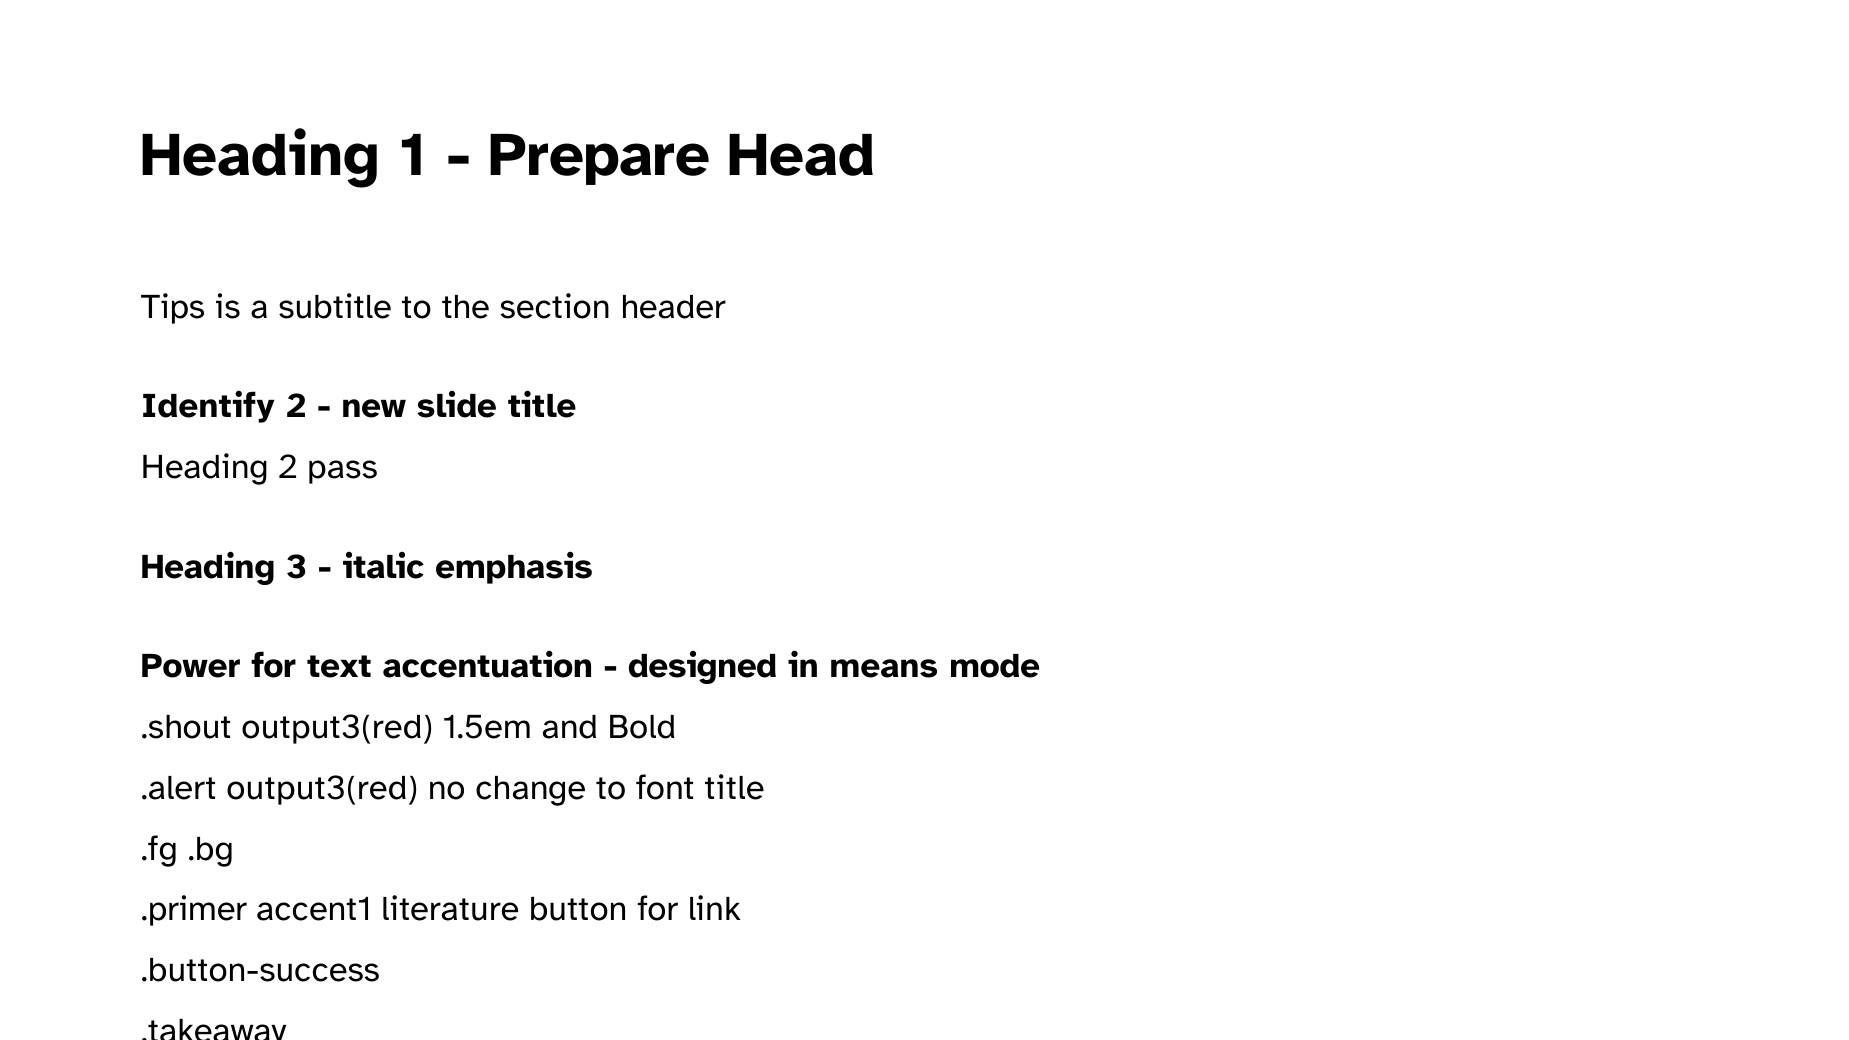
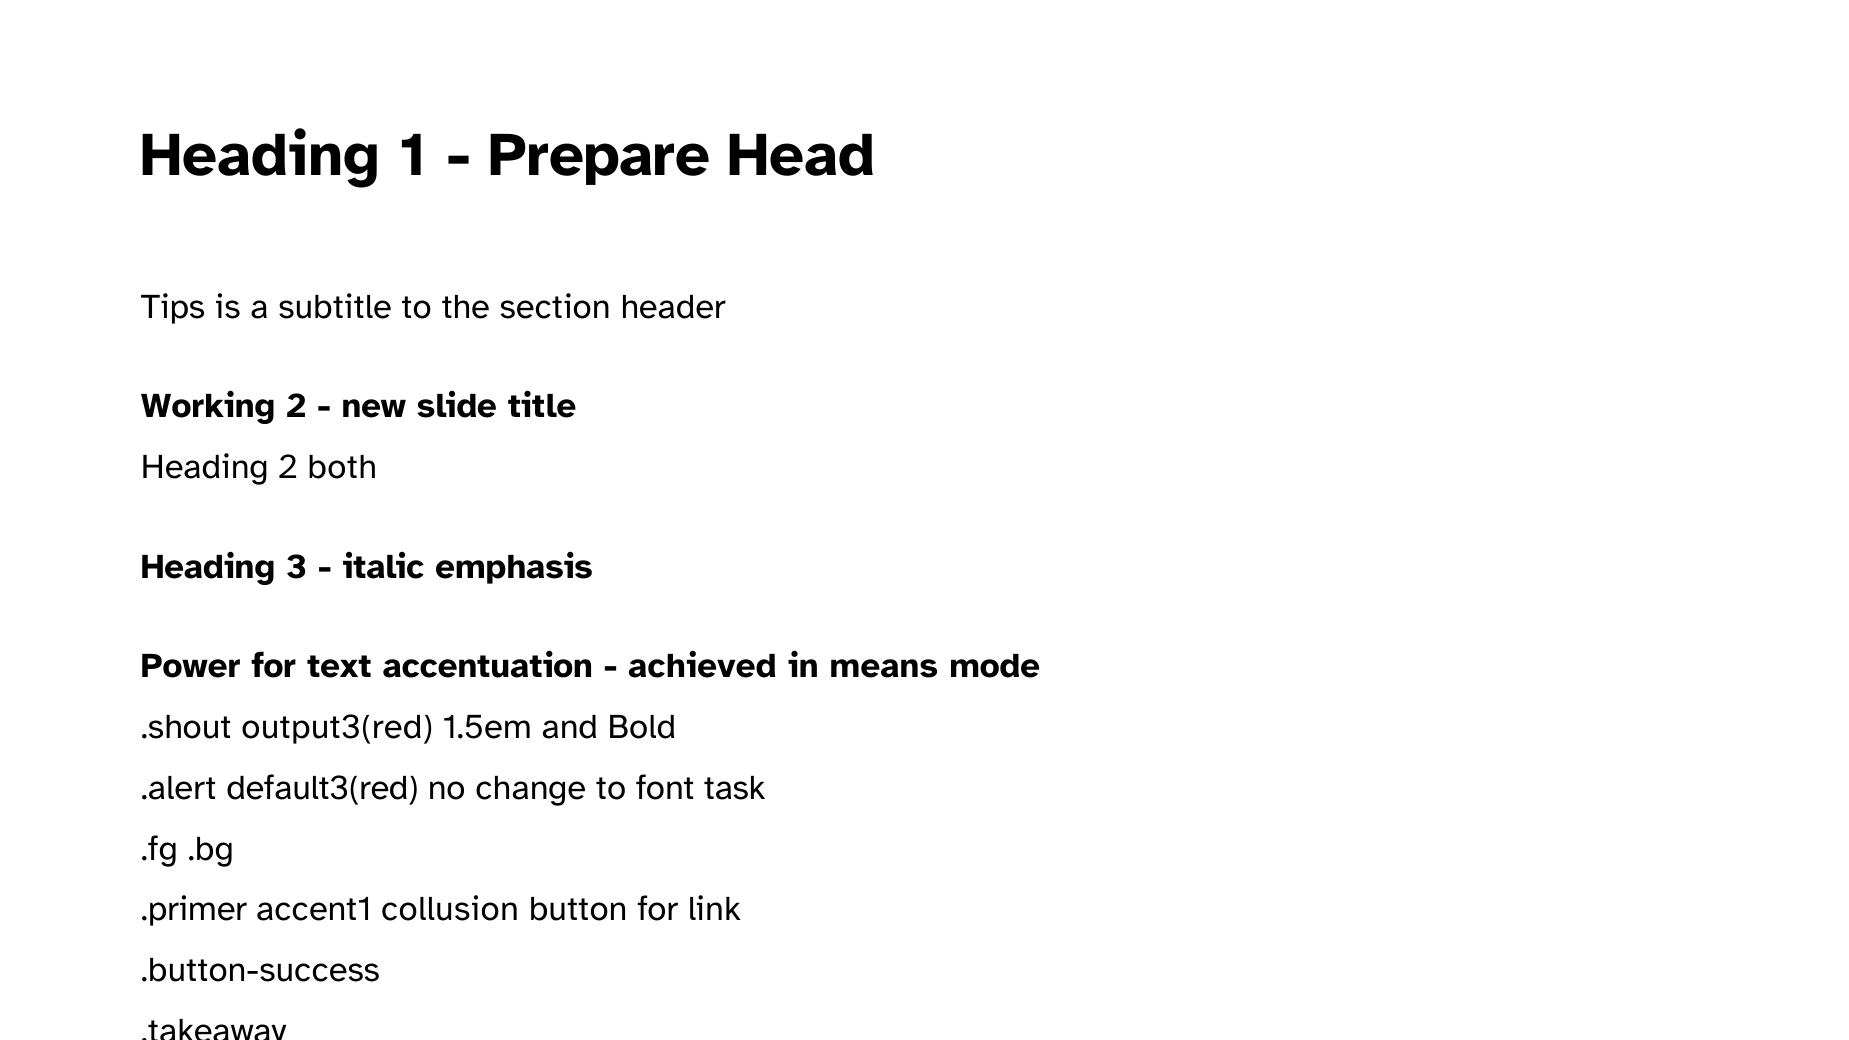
Identify: Identify -> Working (208, 406)
pass: pass -> both (342, 467)
designed: designed -> achieved (702, 666)
.alert output3(red: output3(red -> default3(red (322, 788)
font title: title -> task (735, 788)
literature: literature -> collusion (450, 909)
